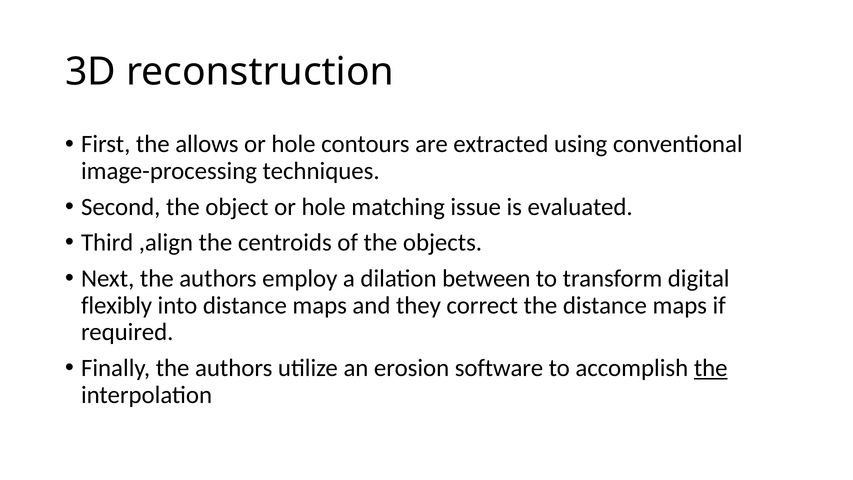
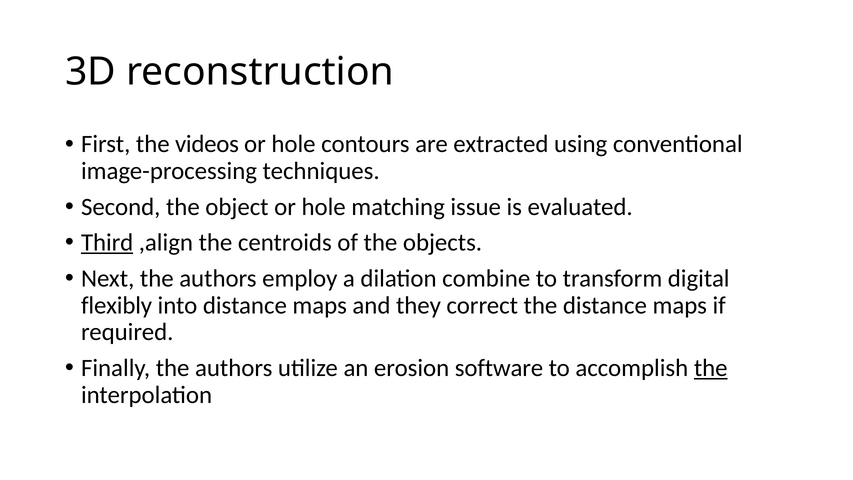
allows: allows -> videos (207, 144)
Third underline: none -> present (107, 243)
between: between -> combine (486, 278)
